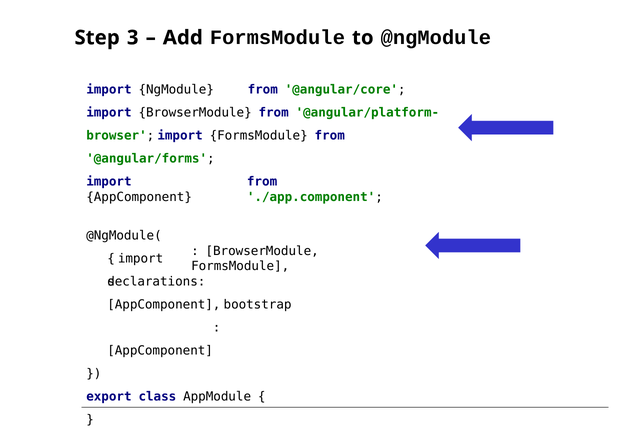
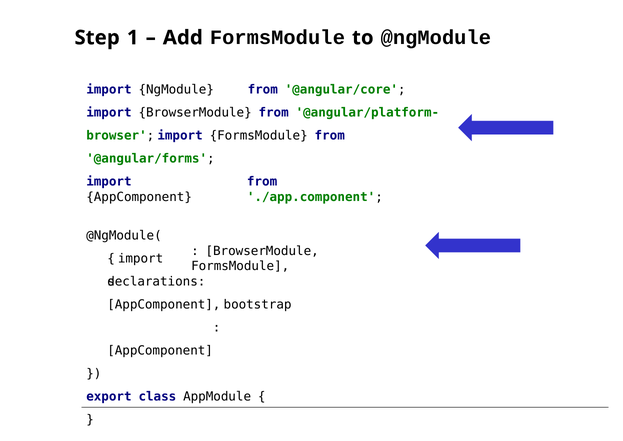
3: 3 -> 1 (133, 38)
